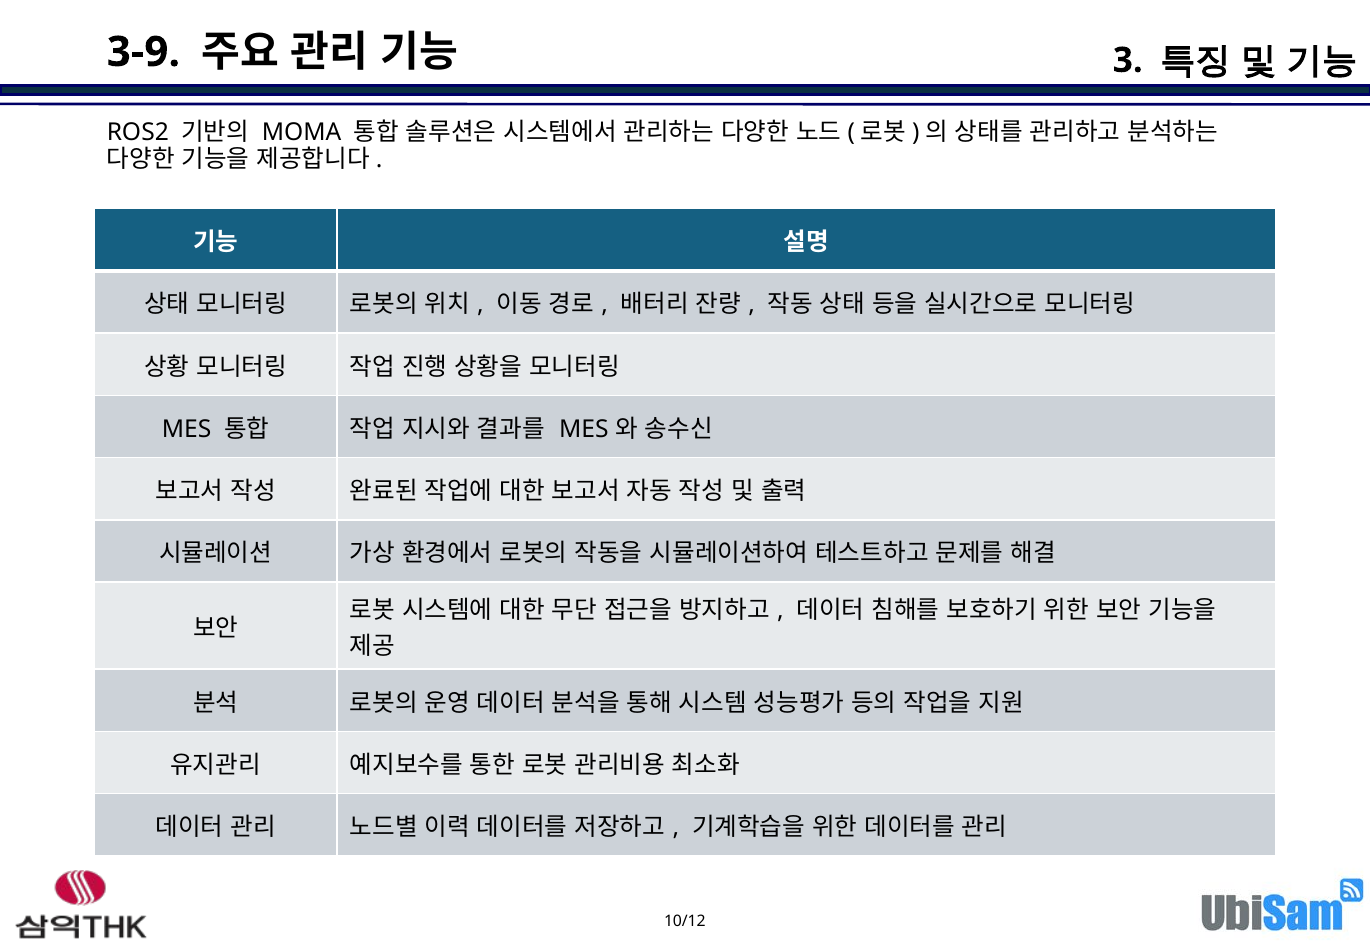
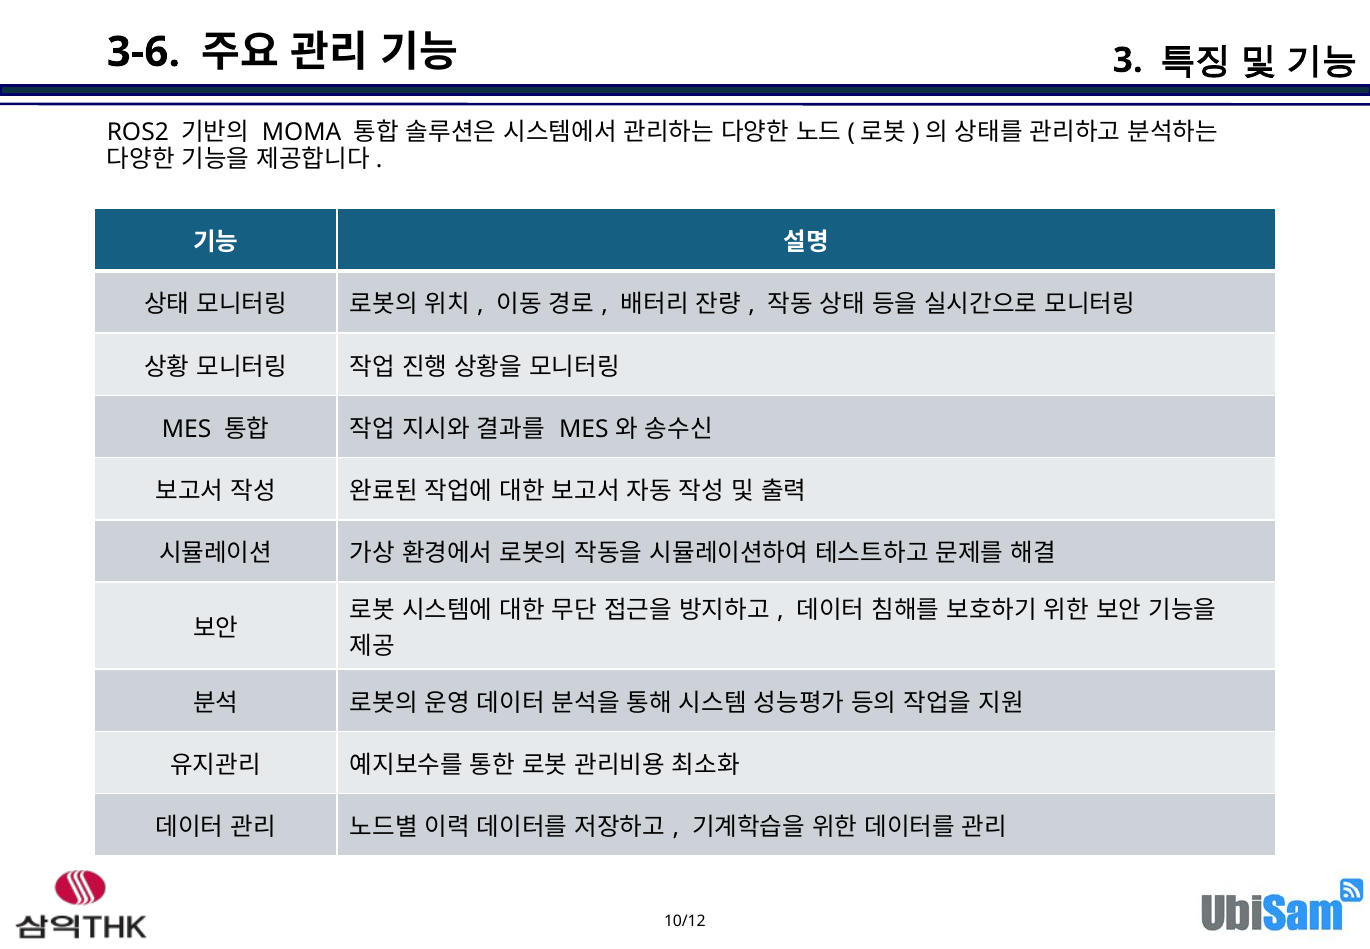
3-9: 3-9 -> 3-6 (144, 52)
